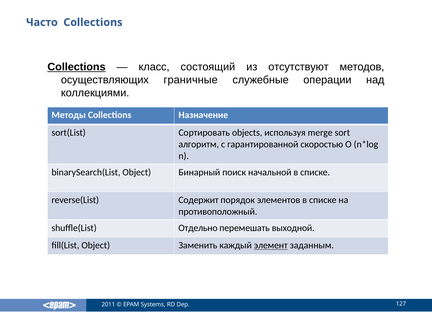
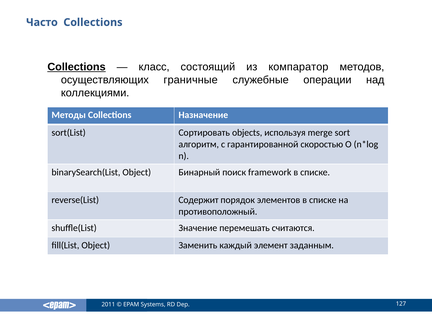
отсутствуют: отсутствуют -> компаратор (298, 67)
начальной: начальной -> framework (270, 172)
Отдельно: Отдельно -> Значение (198, 228)
выходной: выходной -> считаются (293, 228)
элемент underline: present -> none (271, 245)
